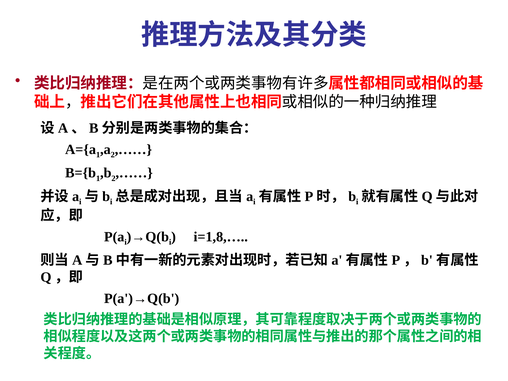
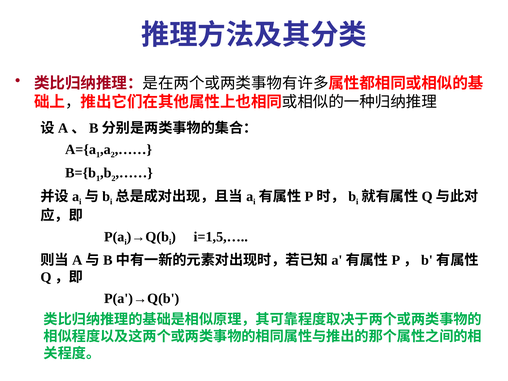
i=1,8,…: i=1,8,… -> i=1,5,… (221, 237)
